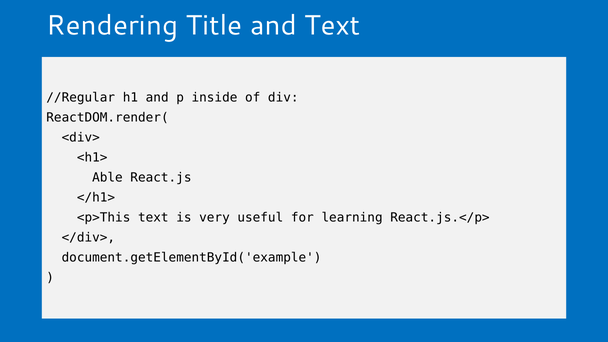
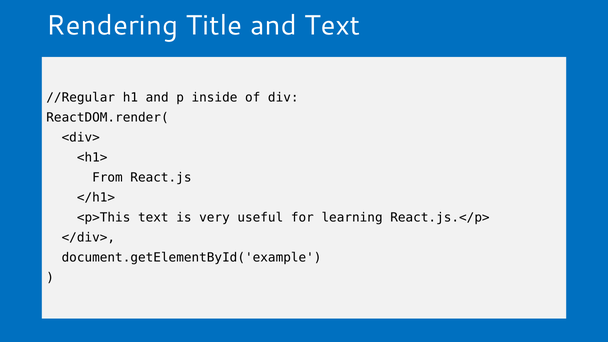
Able: Able -> From (107, 178)
